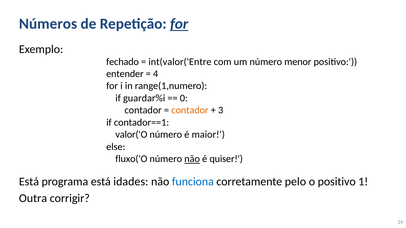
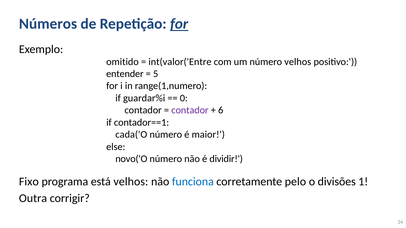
fechado: fechado -> omitido (122, 62)
número menor: menor -> velhos (298, 62)
4: 4 -> 5 (156, 74)
contador colour: orange -> purple (190, 110)
3: 3 -> 6 (221, 110)
valor('O: valor('O -> cada('O (131, 135)
fluxo('O: fluxo('O -> novo('O (131, 159)
não underline: present -> none (192, 159)
quiser: quiser -> dividir (226, 159)
Está: Está -> Fixo (29, 182)
está idades: idades -> velhos (131, 182)
o positivo: positivo -> divisões (337, 182)
